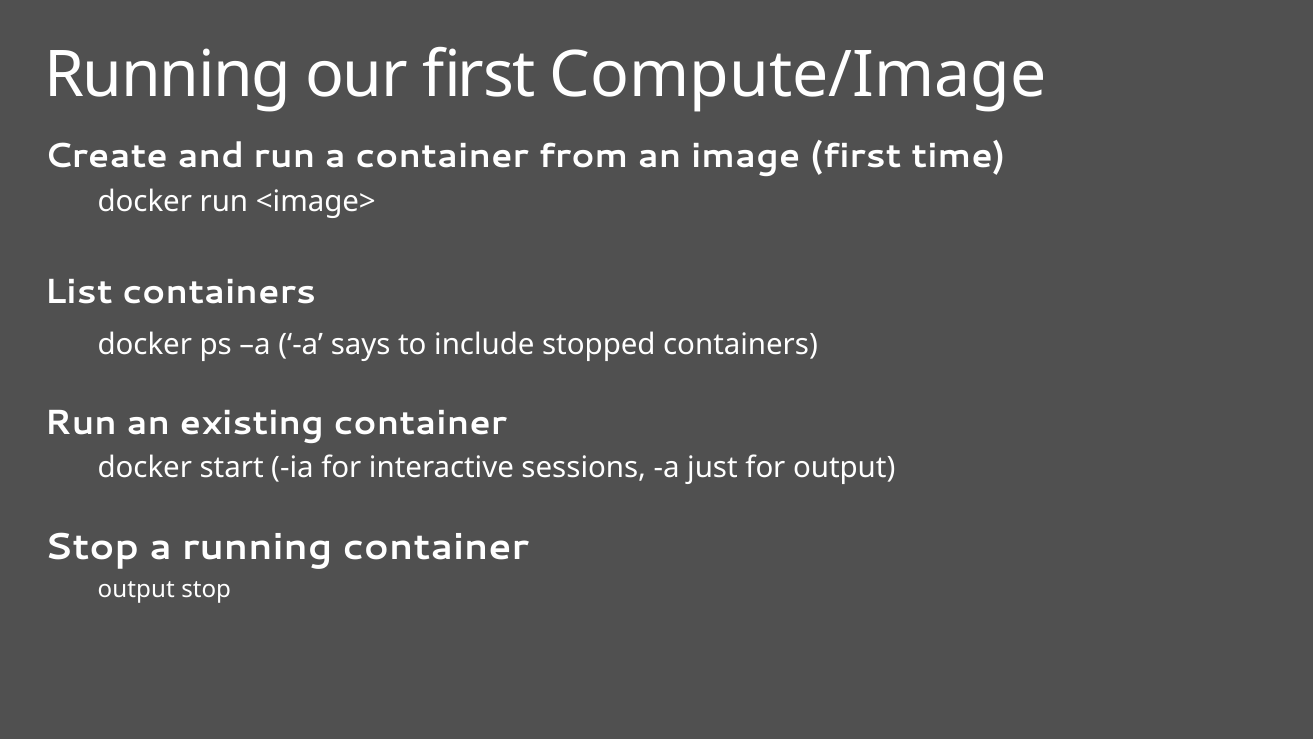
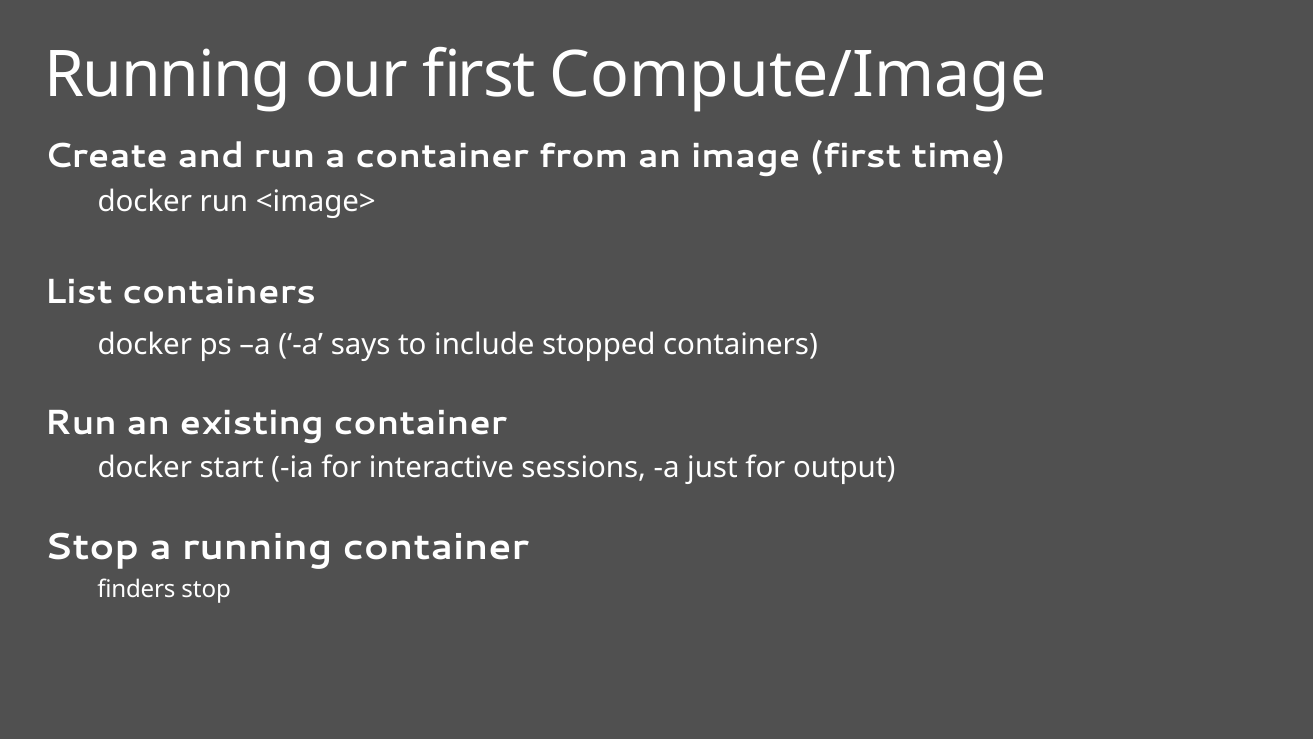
output: output -> finders (136, 590)
